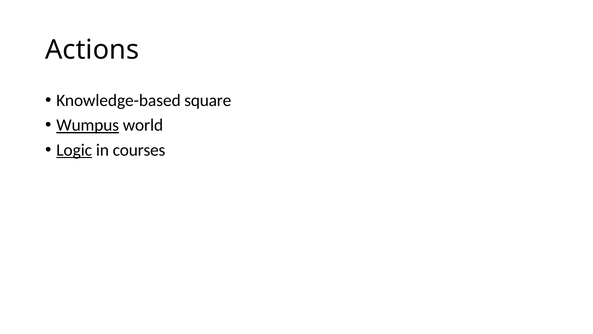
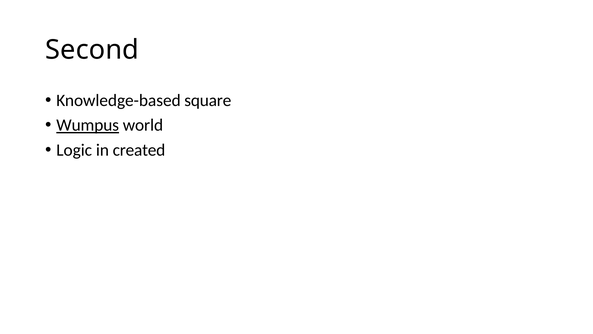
Actions: Actions -> Second (92, 50)
Logic underline: present -> none (74, 150)
courses: courses -> created (139, 150)
